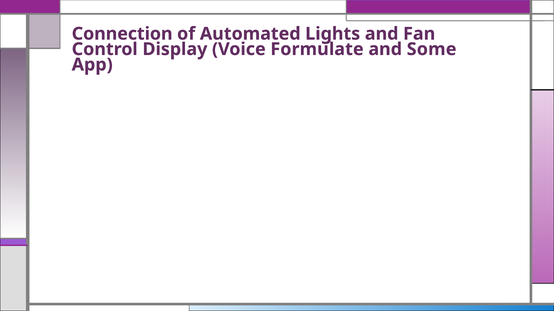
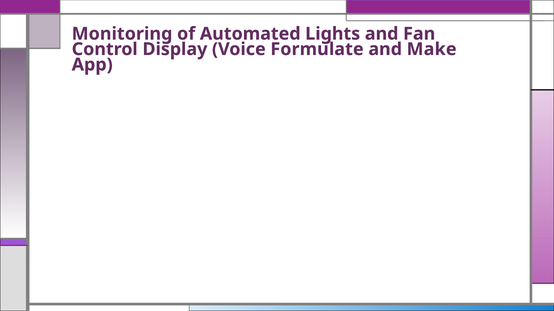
Connection: Connection -> Monitoring (122, 34)
Some: Some -> Make (432, 49)
